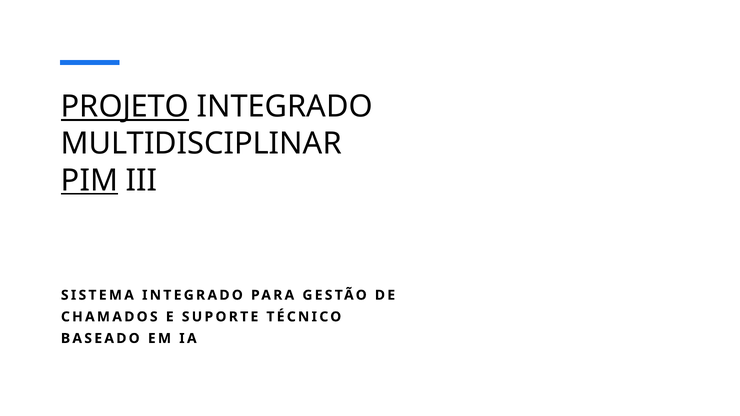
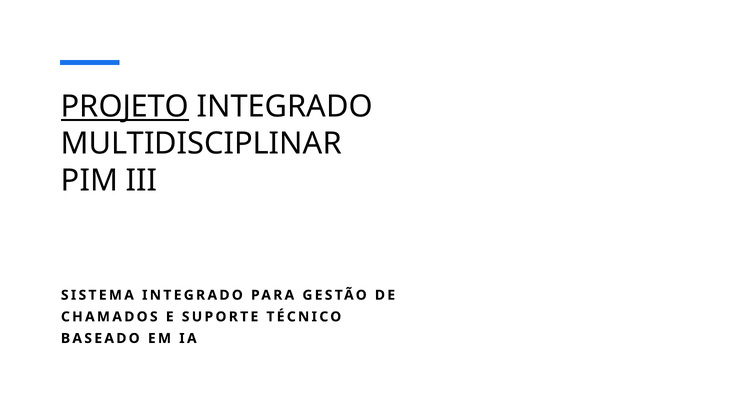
PIM underline: present -> none (89, 181)
